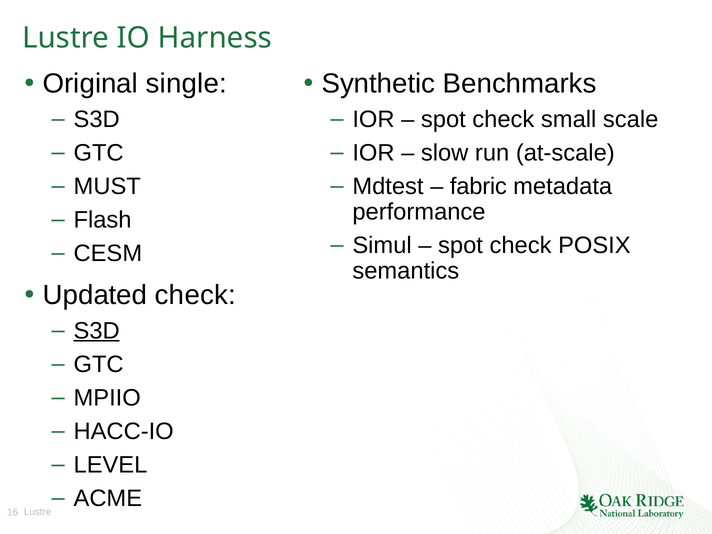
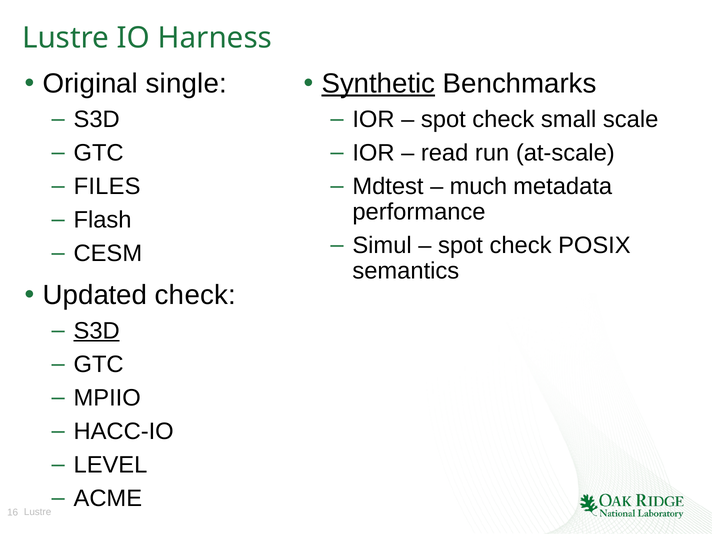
Synthetic underline: none -> present (378, 84)
slow: slow -> read (445, 153)
fabric: fabric -> much (478, 186)
MUST: MUST -> FILES (107, 186)
